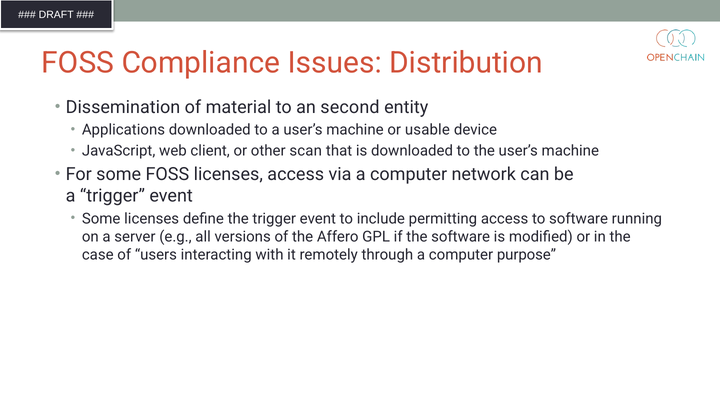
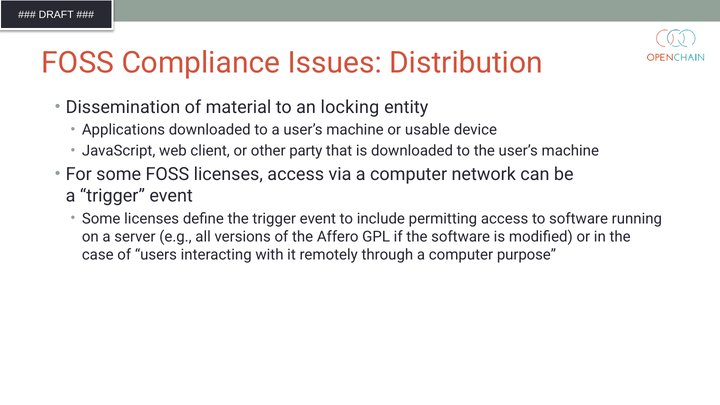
second: second -> locking (350, 107)
scan: scan -> party (306, 151)
